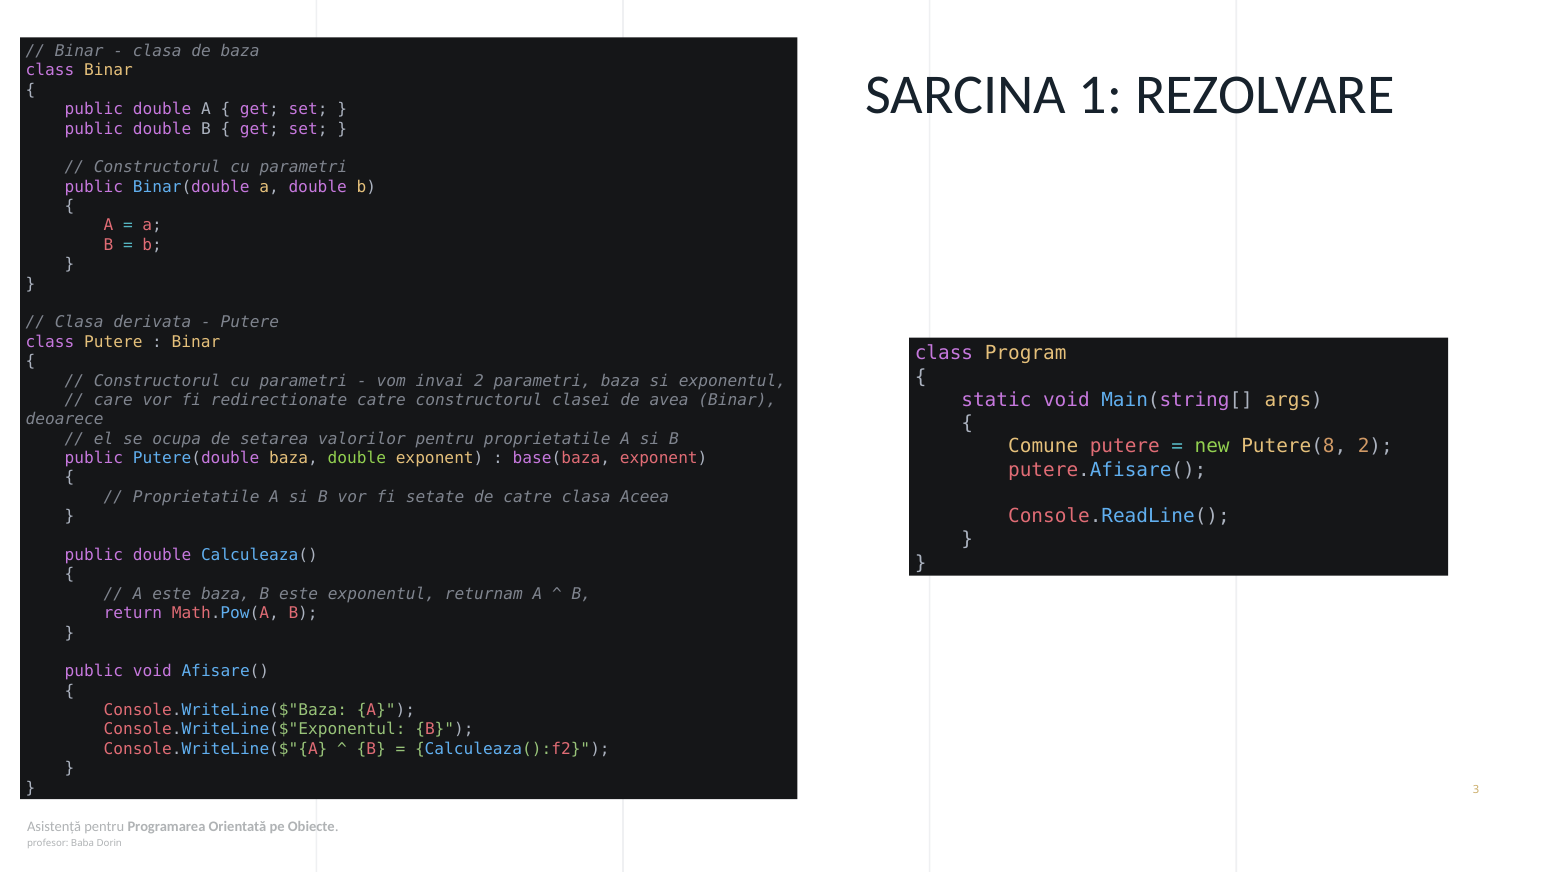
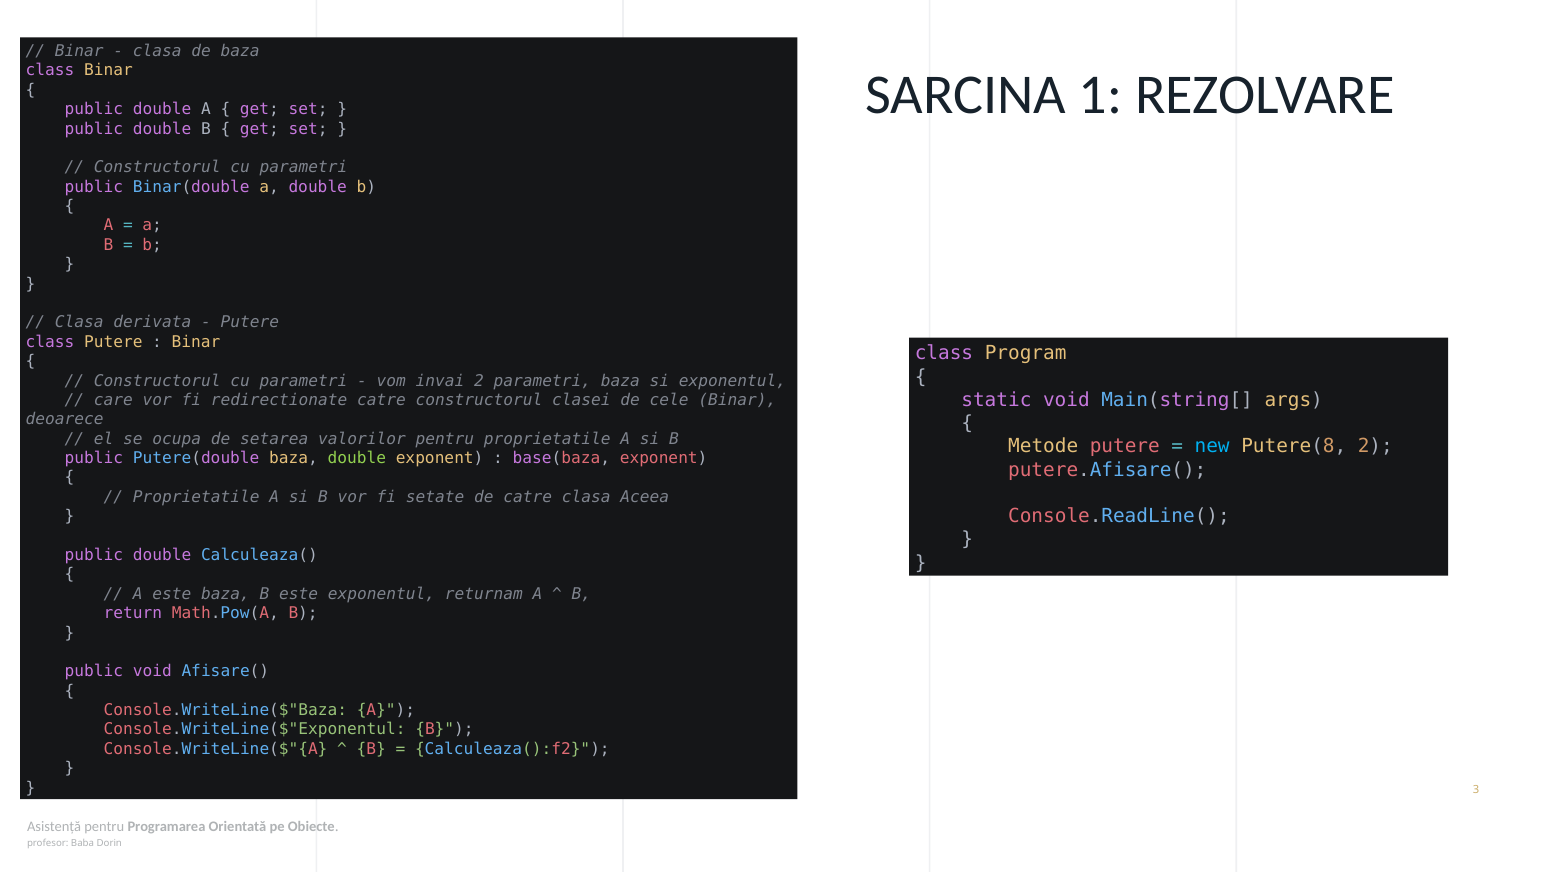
avea: avea -> cele (669, 400)
Comune: Comune -> Metode (1043, 447)
new colour: light green -> light blue (1212, 447)
